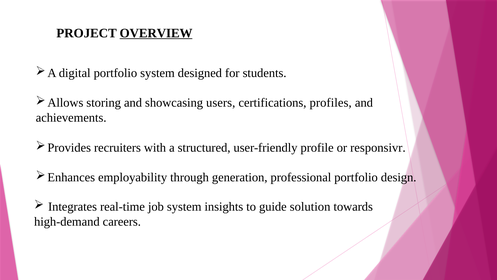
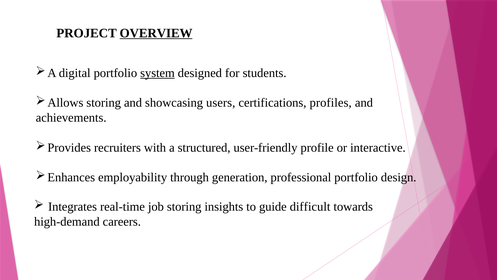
system underline: none -> present (157, 73)
responsivr: responsivr -> interactive (378, 147)
job system: system -> storing (184, 206)
solution: solution -> difficult (310, 206)
